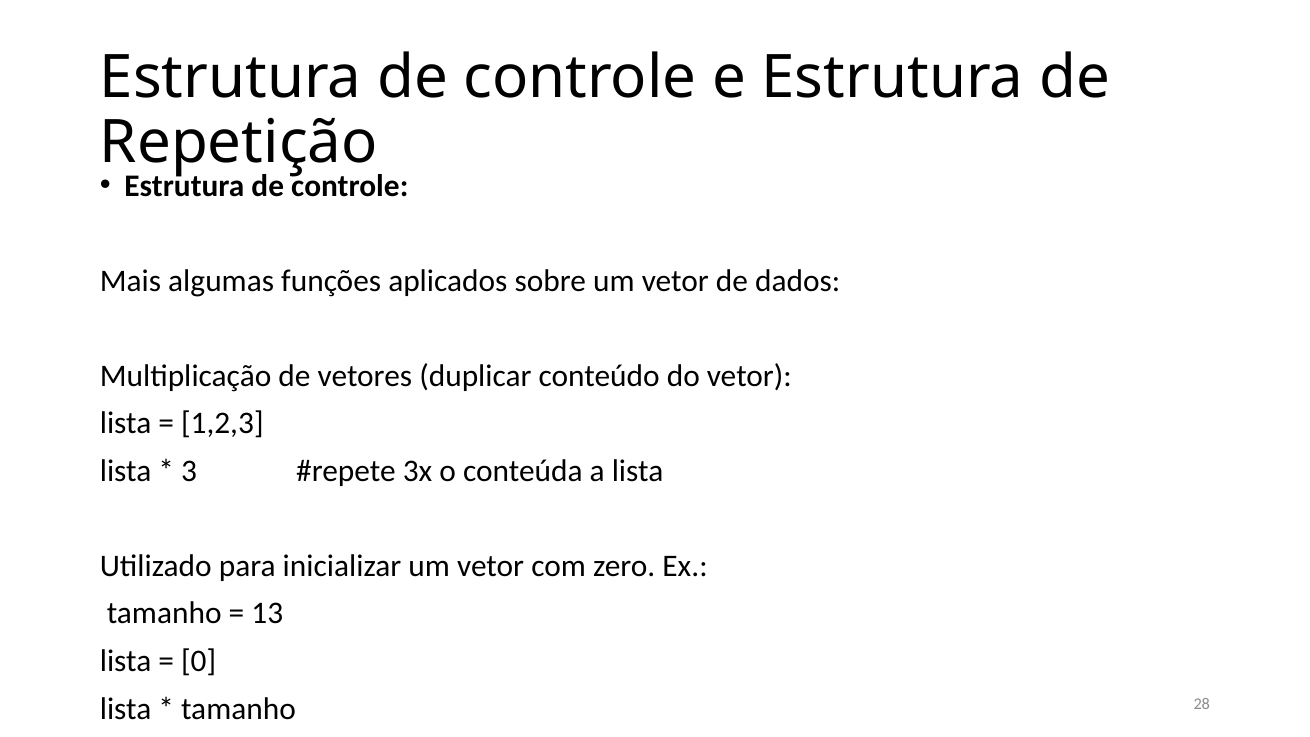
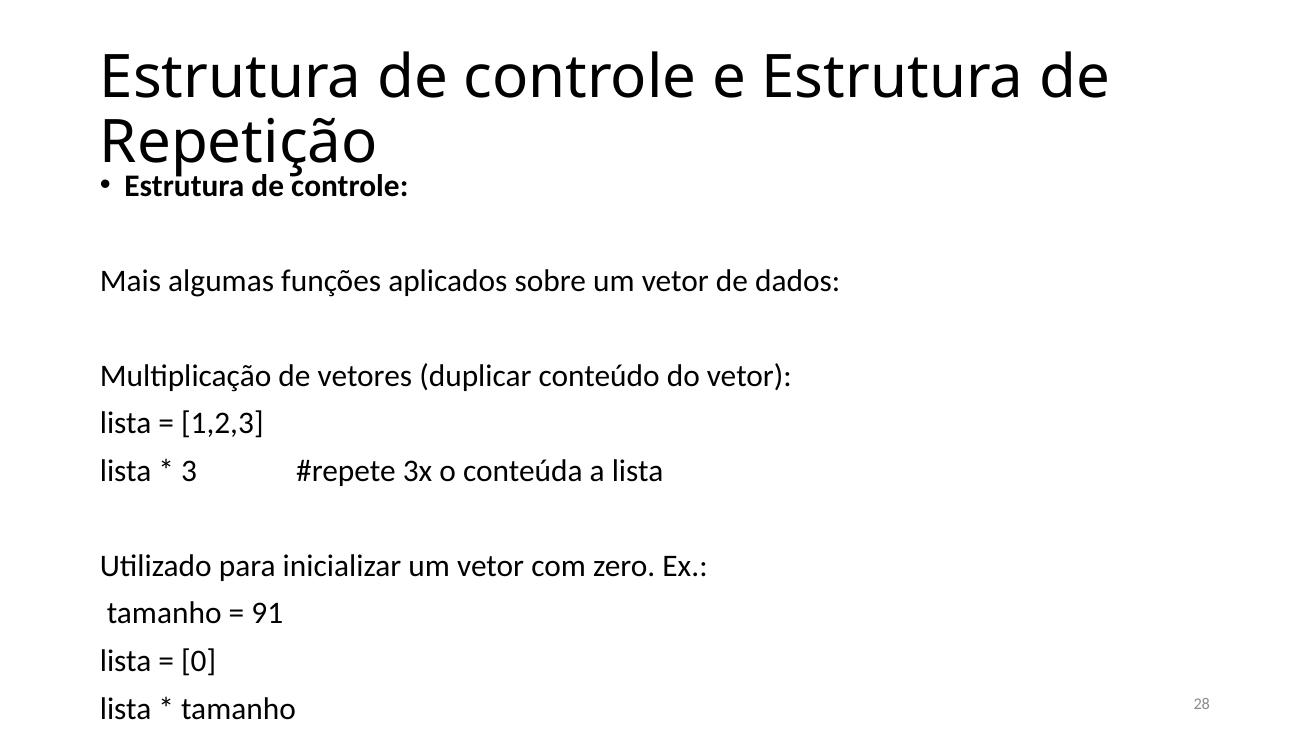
13: 13 -> 91 (267, 614)
